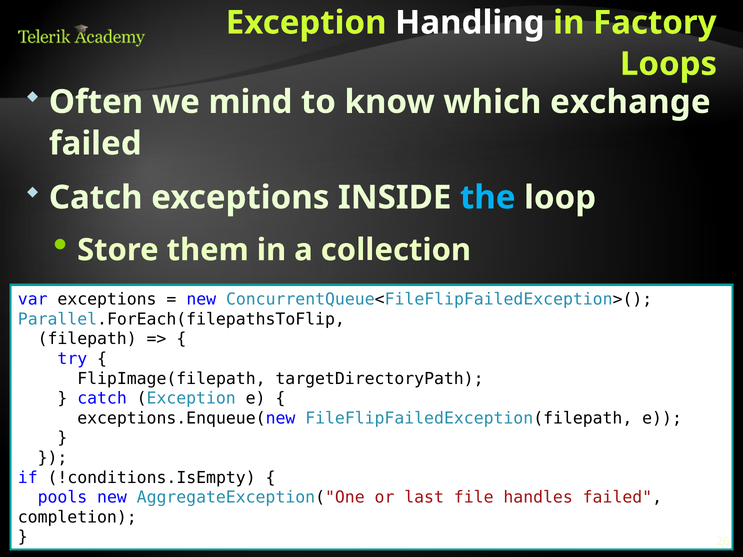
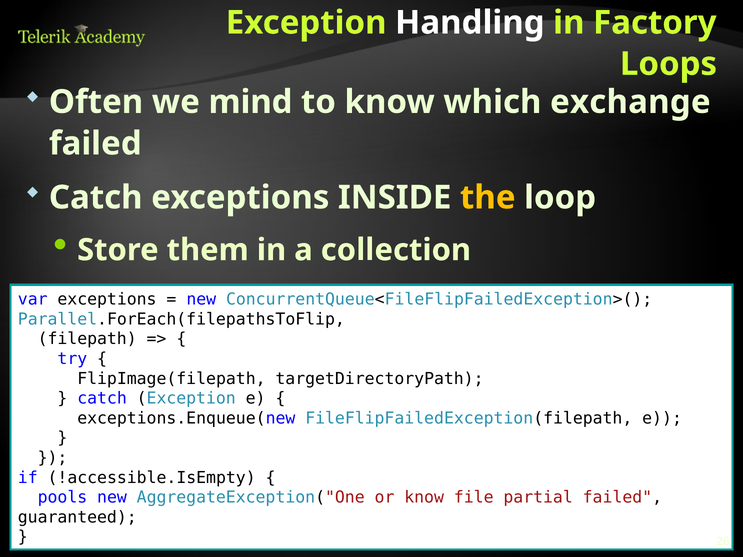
the colour: light blue -> yellow (488, 198)
!conditions.IsEmpty: !conditions.IsEmpty -> !accessible.IsEmpty (152, 478)
or last: last -> know (424, 498)
handles: handles -> partial (538, 498)
completion: completion -> guaranteed (77, 517)
